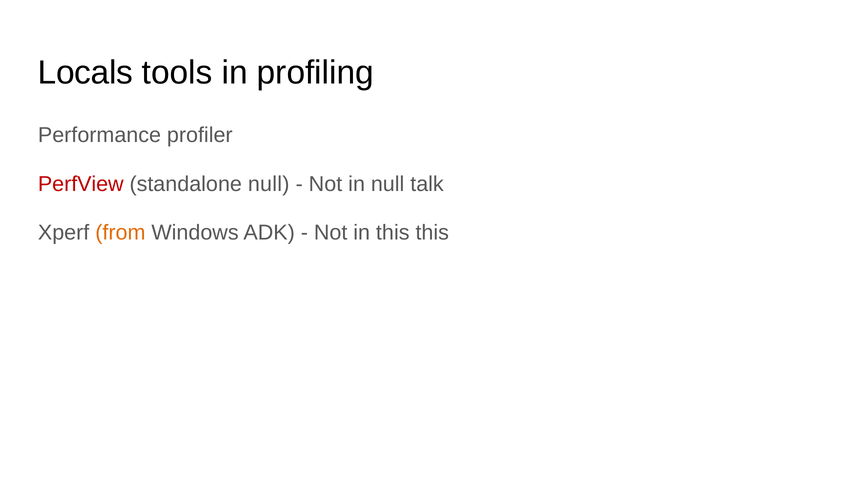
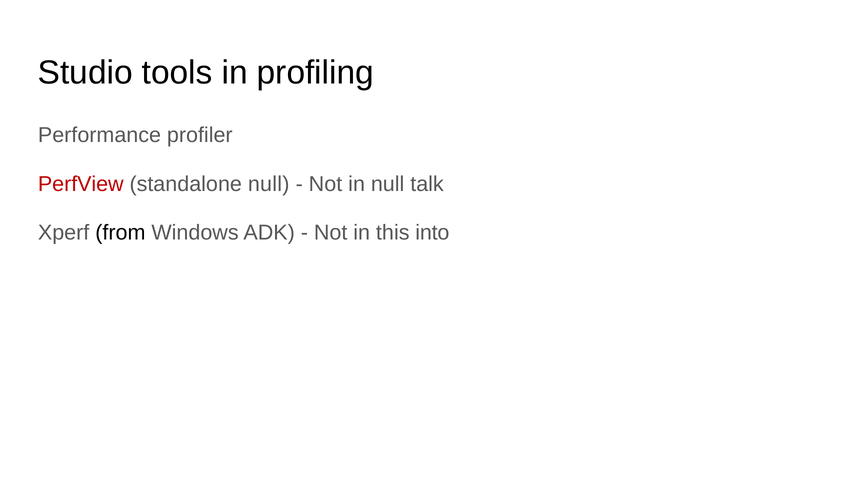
Locals: Locals -> Studio (85, 73)
from colour: orange -> black (120, 233)
this this: this -> into (432, 233)
